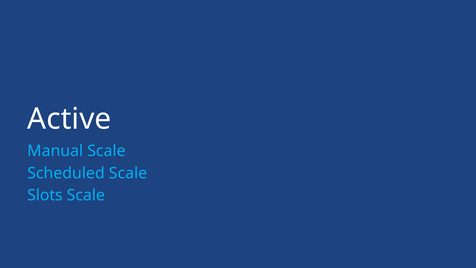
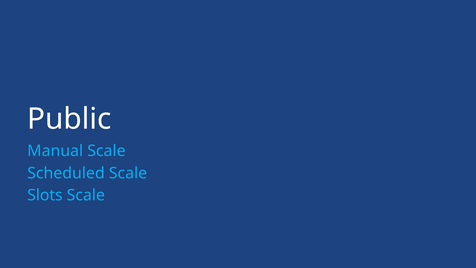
Active: Active -> Public (69, 119)
